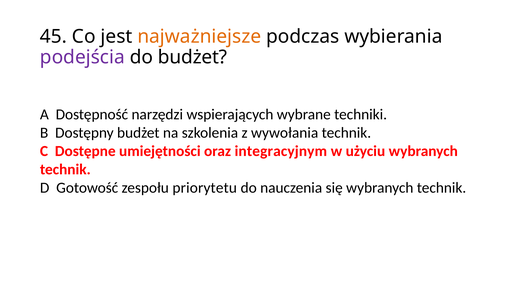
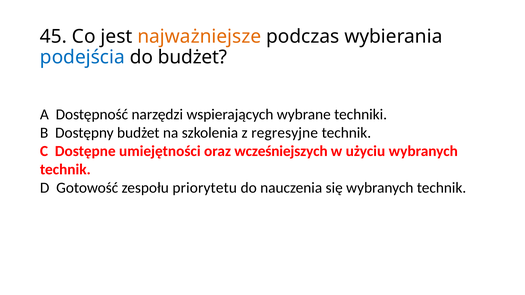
podejścia colour: purple -> blue (82, 57)
wywołania: wywołania -> regresyjne (285, 133)
integracyjnym: integracyjnym -> wcześniejszych (281, 151)
